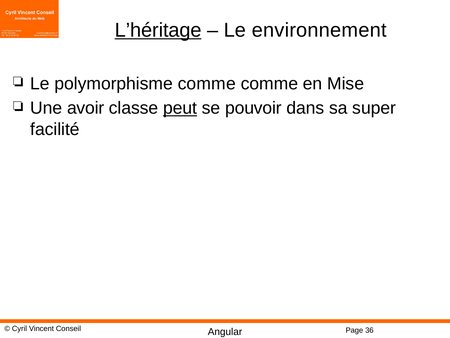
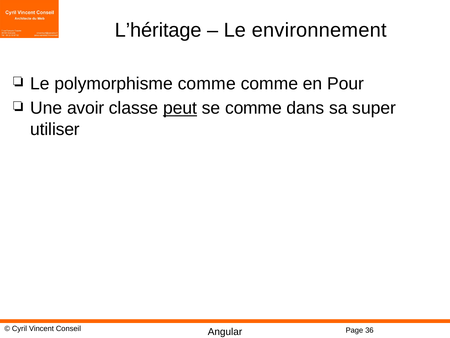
L’héritage underline: present -> none (158, 30)
Mise: Mise -> Pour (346, 83)
se pouvoir: pouvoir -> comme (253, 108)
facilité: facilité -> utiliser (55, 129)
